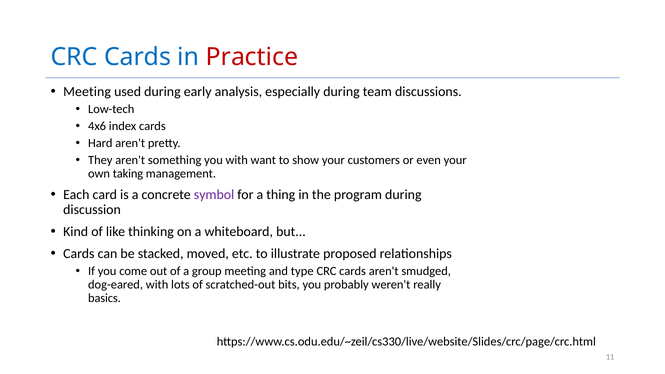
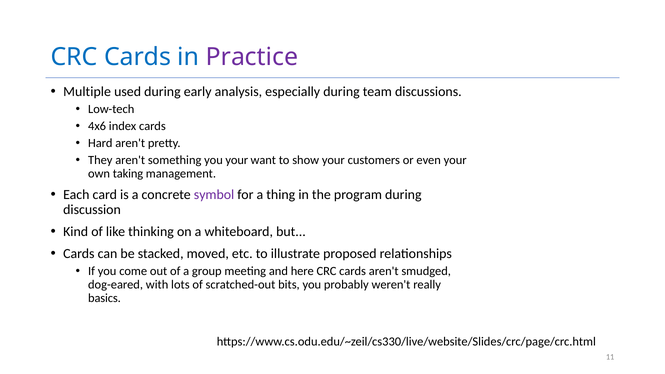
Practice colour: red -> purple (252, 57)
Meeting: Meeting -> Multiple (87, 92)
you with: with -> your (237, 160)
type: type -> here (302, 271)
